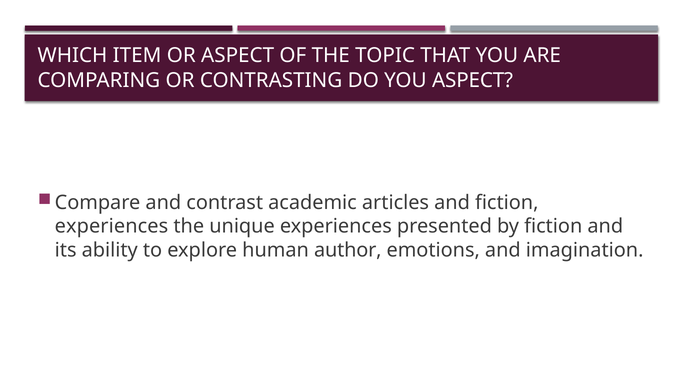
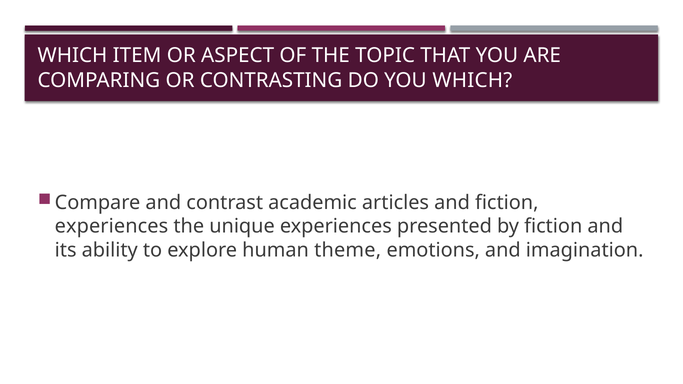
YOU ASPECT: ASPECT -> WHICH (472, 80)
author: author -> theme (348, 250)
